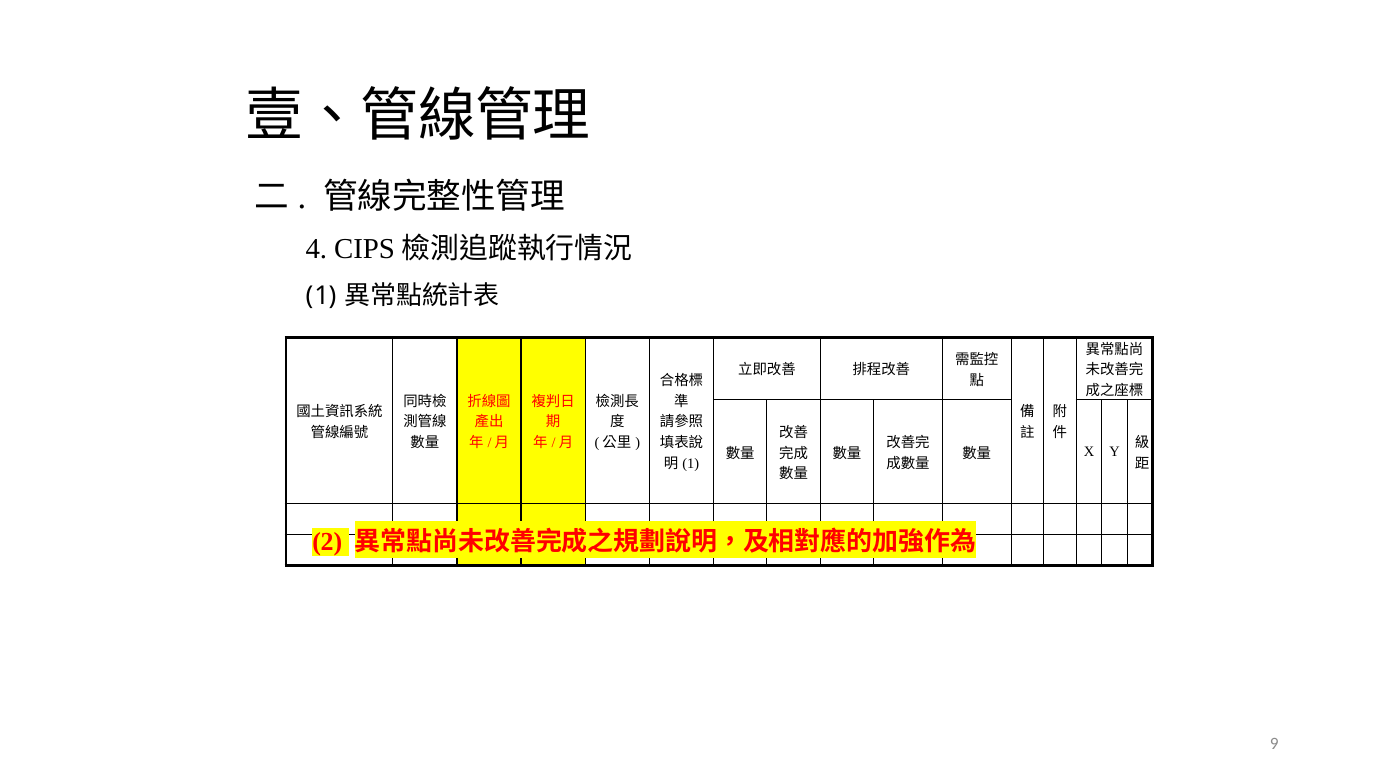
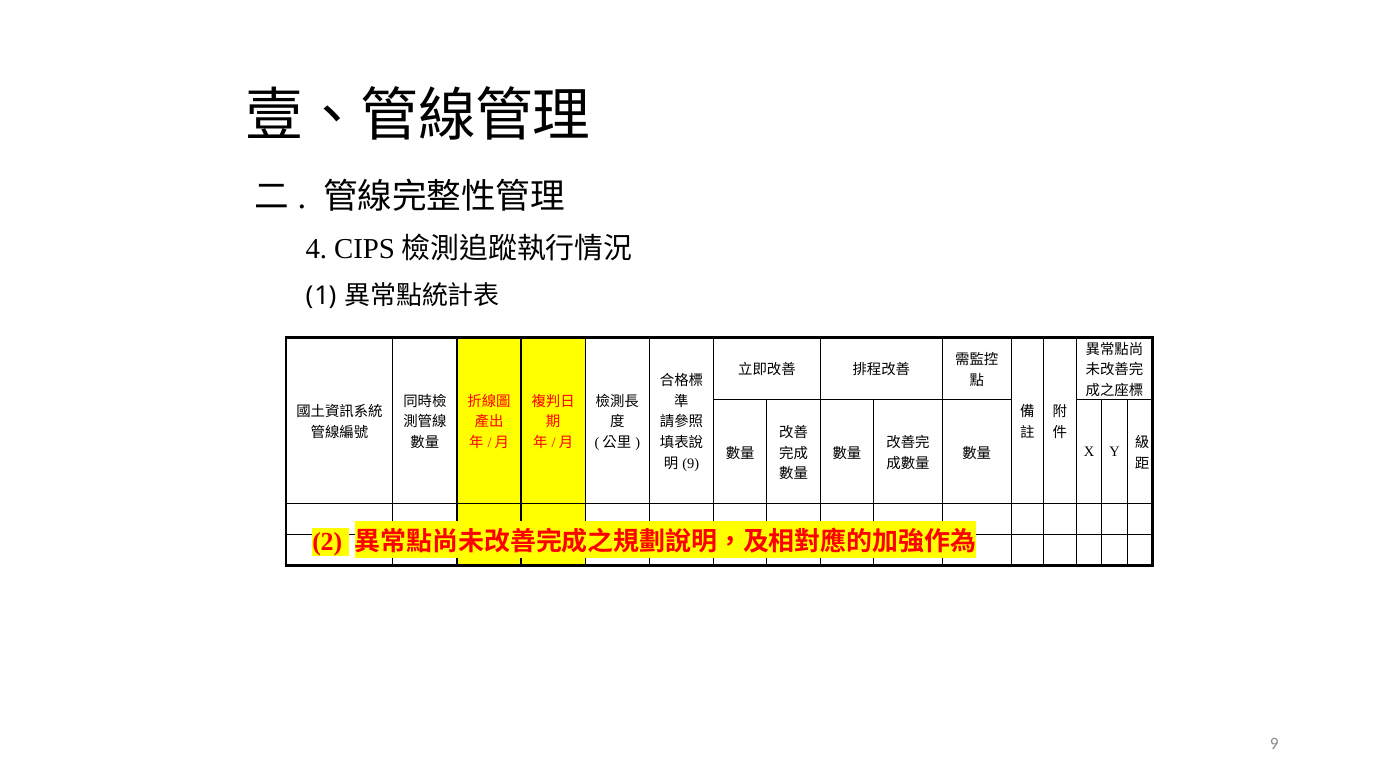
1: 1 -> 9 (691, 463)
